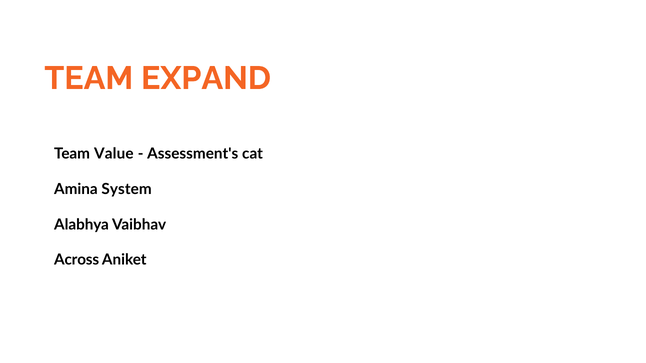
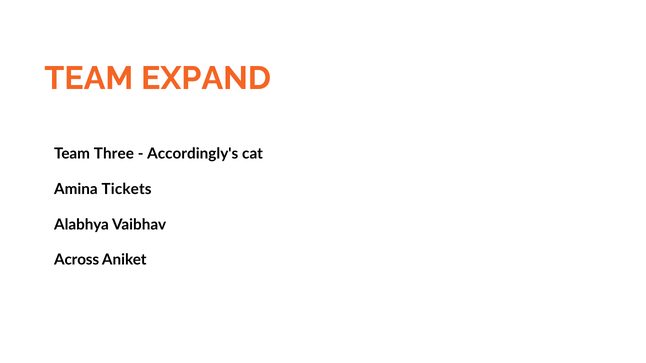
Value: Value -> Three (114, 154)
Assessment's: Assessment's -> Accordingly's (193, 154)
System: System -> Tickets (127, 189)
